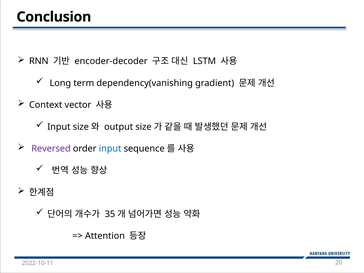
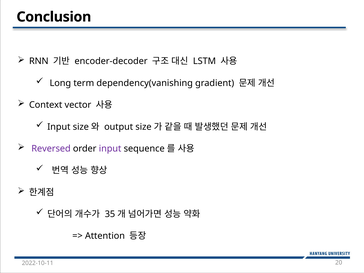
input colour: blue -> purple (110, 149)
